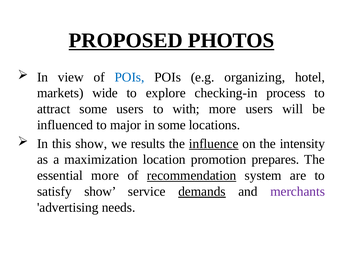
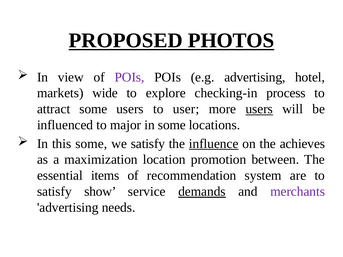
POIs colour: blue -> purple (130, 77)
e.g organizing: organizing -> advertising (255, 77)
with: with -> user (186, 109)
users underline: none -> present (259, 109)
this show: show -> some (91, 144)
we results: results -> satisfy (148, 144)
intensity: intensity -> achieves (302, 144)
prepares: prepares -> between (275, 160)
essential more: more -> items (105, 176)
recommendation underline: present -> none (192, 176)
